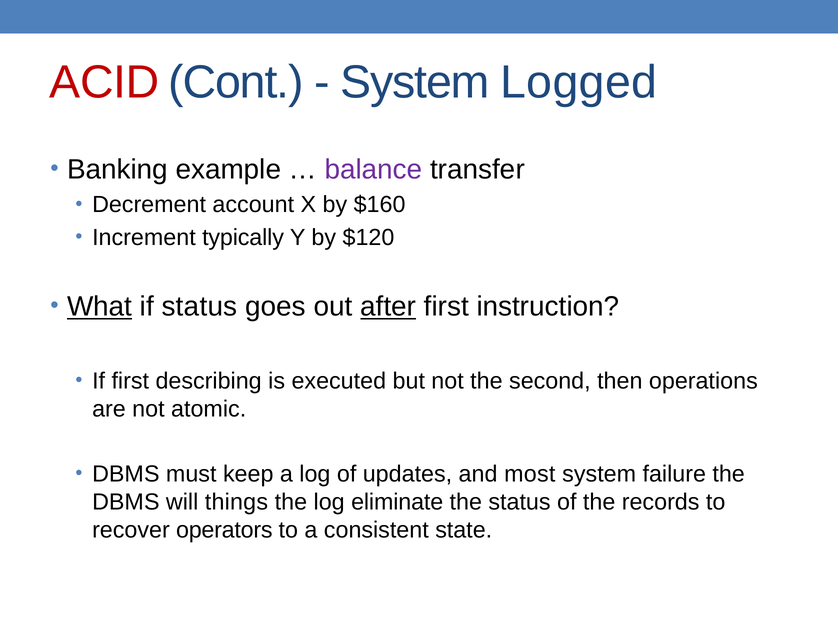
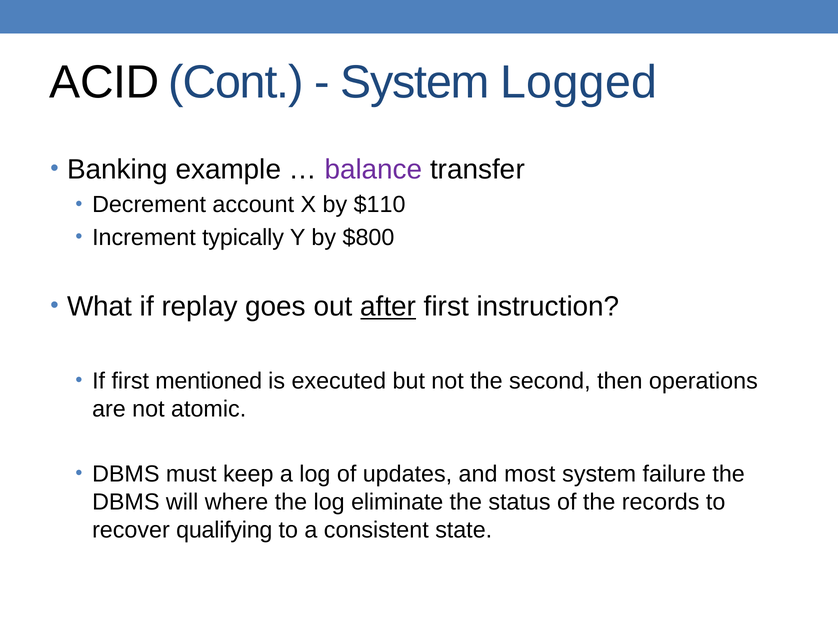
ACID colour: red -> black (104, 82)
$160: $160 -> $110 (380, 205)
$120: $120 -> $800 (368, 237)
What underline: present -> none (100, 306)
if status: status -> replay (200, 306)
describing: describing -> mentioned (209, 381)
things: things -> where (237, 502)
operators: operators -> qualifying (224, 530)
